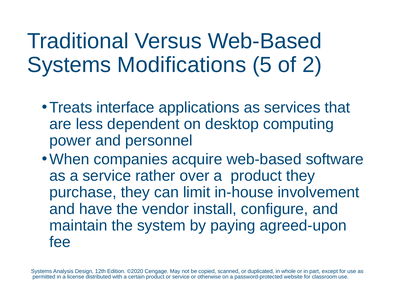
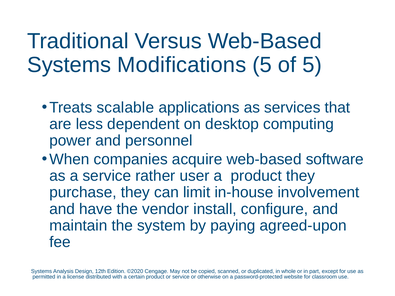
of 2: 2 -> 5 (312, 65)
interface: interface -> scalable (125, 108)
over: over -> user (195, 176)
